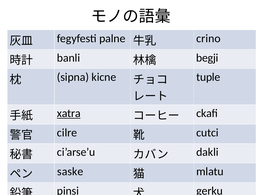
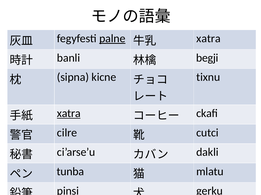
palne underline: none -> present (112, 39)
crino: crino -> xatra (208, 39)
tuple: tuple -> tixnu (208, 77)
saske: saske -> tunba (70, 172)
